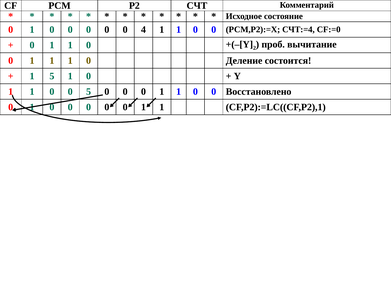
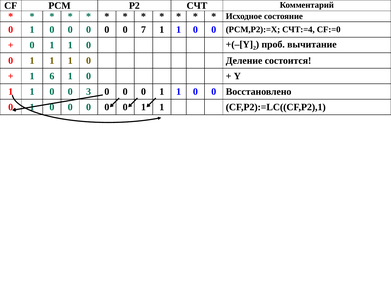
4: 4 -> 7 (143, 29)
1 5: 5 -> 6 (52, 76)
0 5: 5 -> 3 (89, 91)
